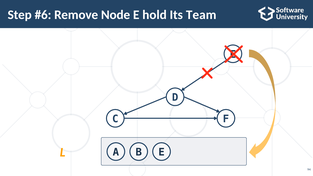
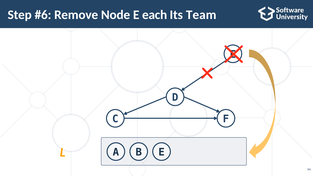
hold: hold -> each (155, 15)
